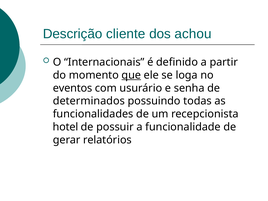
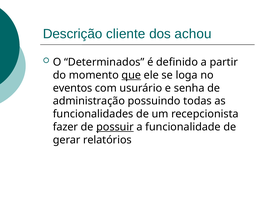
Internacionais: Internacionais -> Determinados (104, 62)
determinados: determinados -> administração (89, 101)
hotel: hotel -> fazer (65, 127)
possuir underline: none -> present (115, 127)
